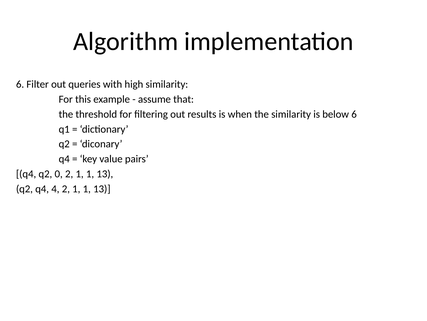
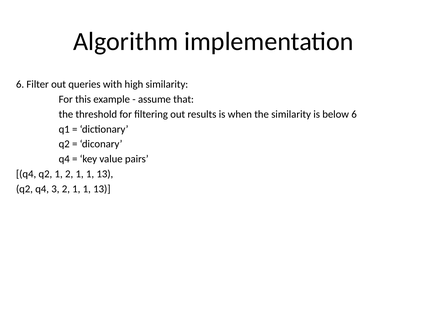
q2 0: 0 -> 1 (59, 174)
4: 4 -> 3 (55, 189)
